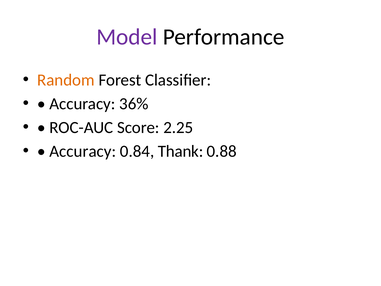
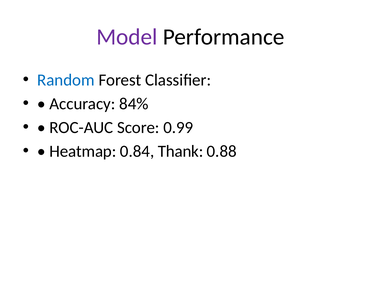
Random colour: orange -> blue (66, 80)
36%: 36% -> 84% (134, 104)
2.25: 2.25 -> 0.99 (178, 127)
Accuracy: Accuracy -> Heatmap (83, 151)
